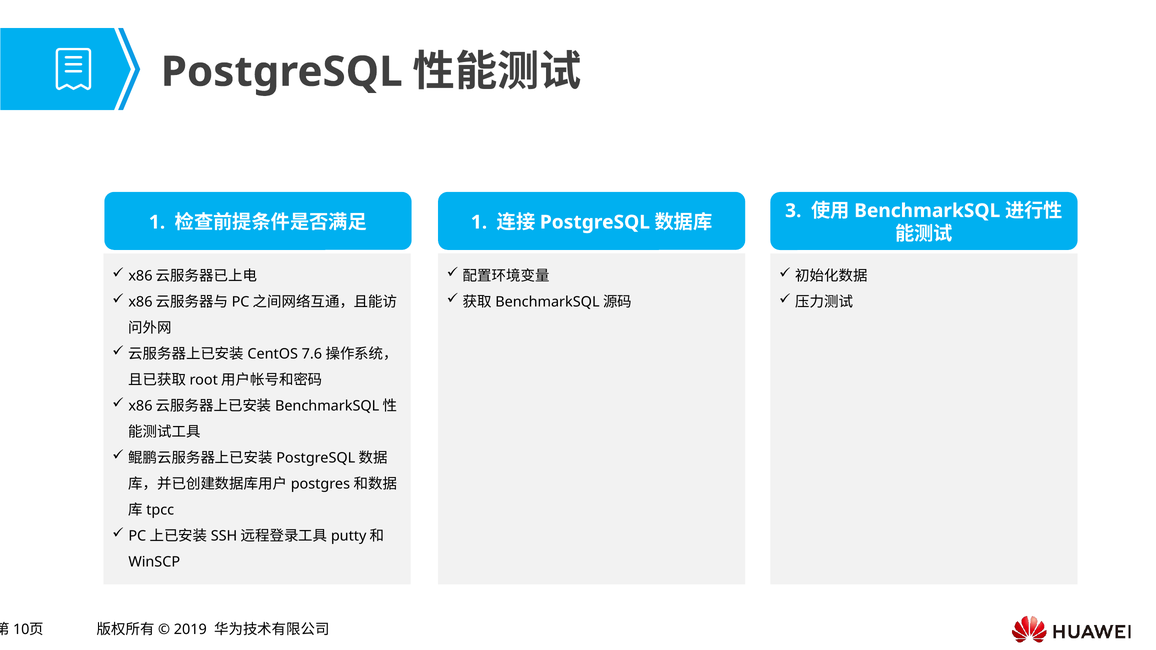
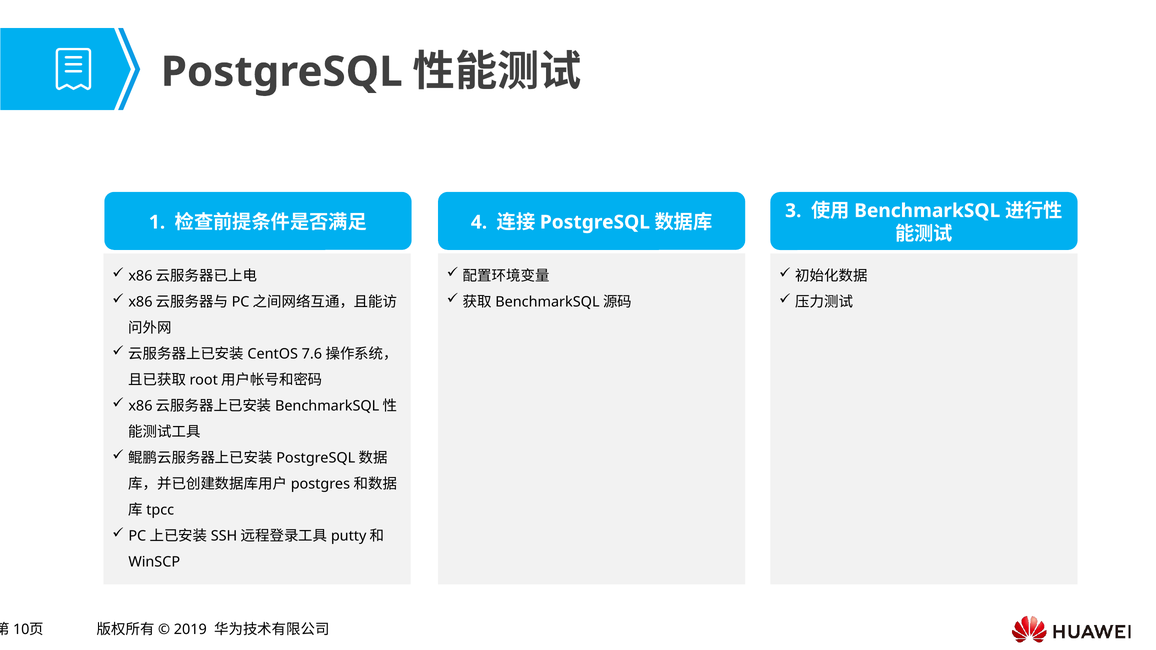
1: 1 -> 4 (479, 222)
